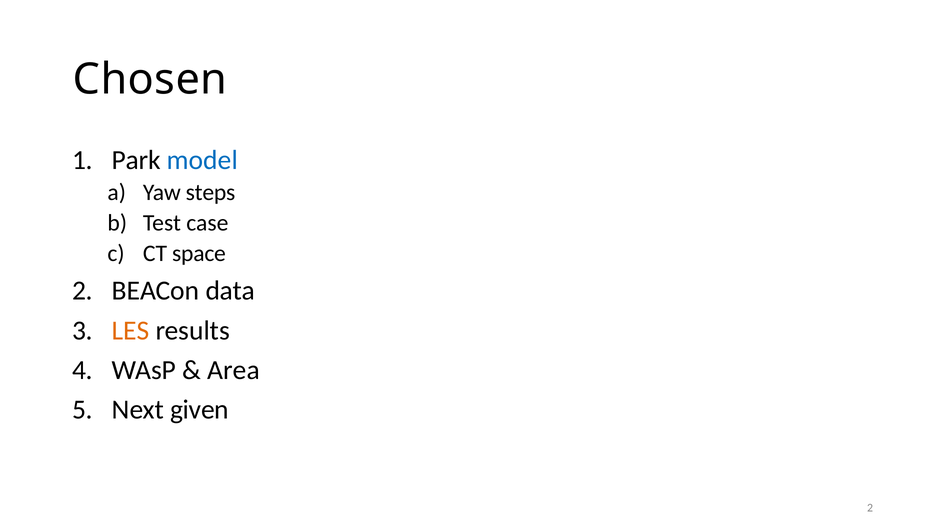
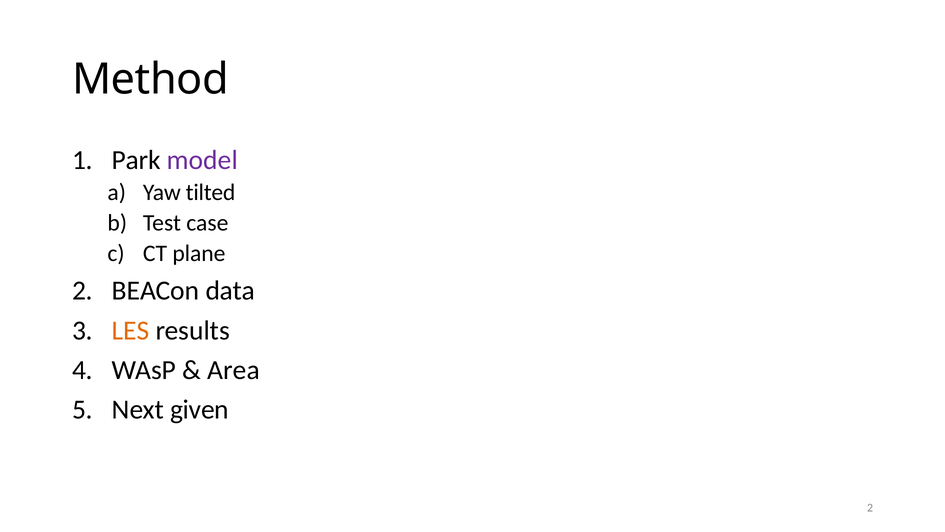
Chosen: Chosen -> Method (150, 79)
model colour: blue -> purple (202, 160)
steps: steps -> tilted (211, 192)
space: space -> plane (199, 253)
